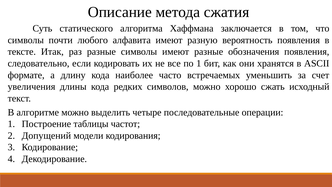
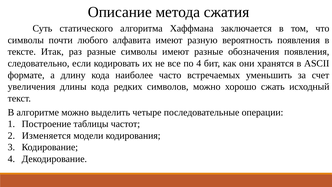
по 1: 1 -> 4 (199, 63)
Допущений: Допущений -> Изменяется (46, 135)
